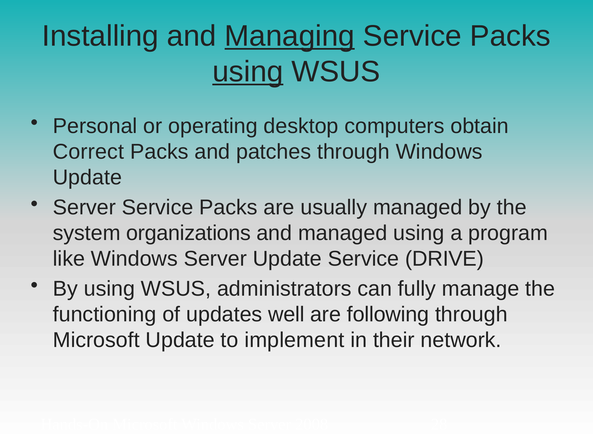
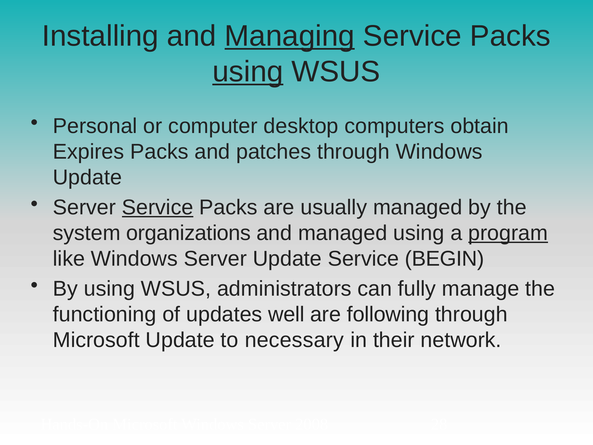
operating: operating -> computer (213, 126)
Correct: Correct -> Expires (89, 152)
Service underline: none -> present (158, 207)
program underline: none -> present (508, 233)
DRIVE: DRIVE -> BEGIN (445, 259)
implement: implement -> necessary (294, 340)
